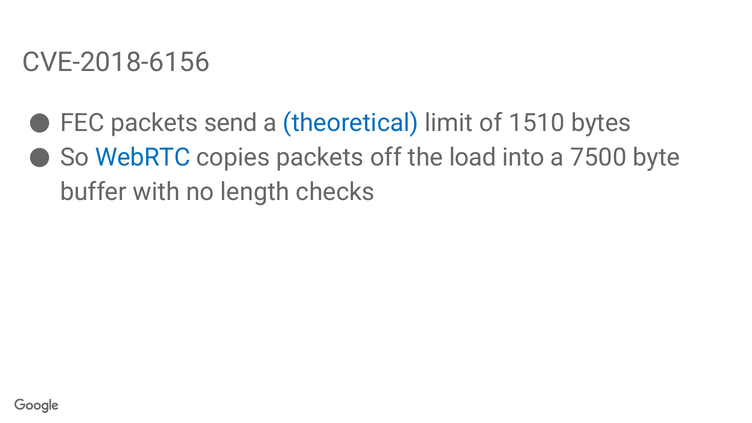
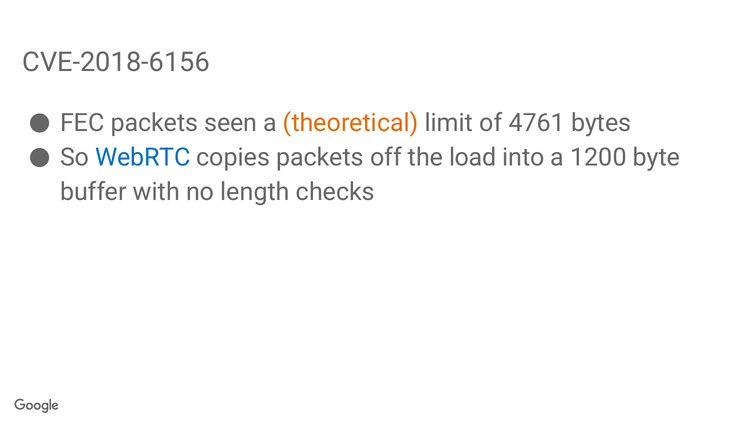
send: send -> seen (231, 123)
theoretical colour: blue -> orange (351, 123)
1510: 1510 -> 4761 (537, 123)
7500: 7500 -> 1200 (599, 157)
